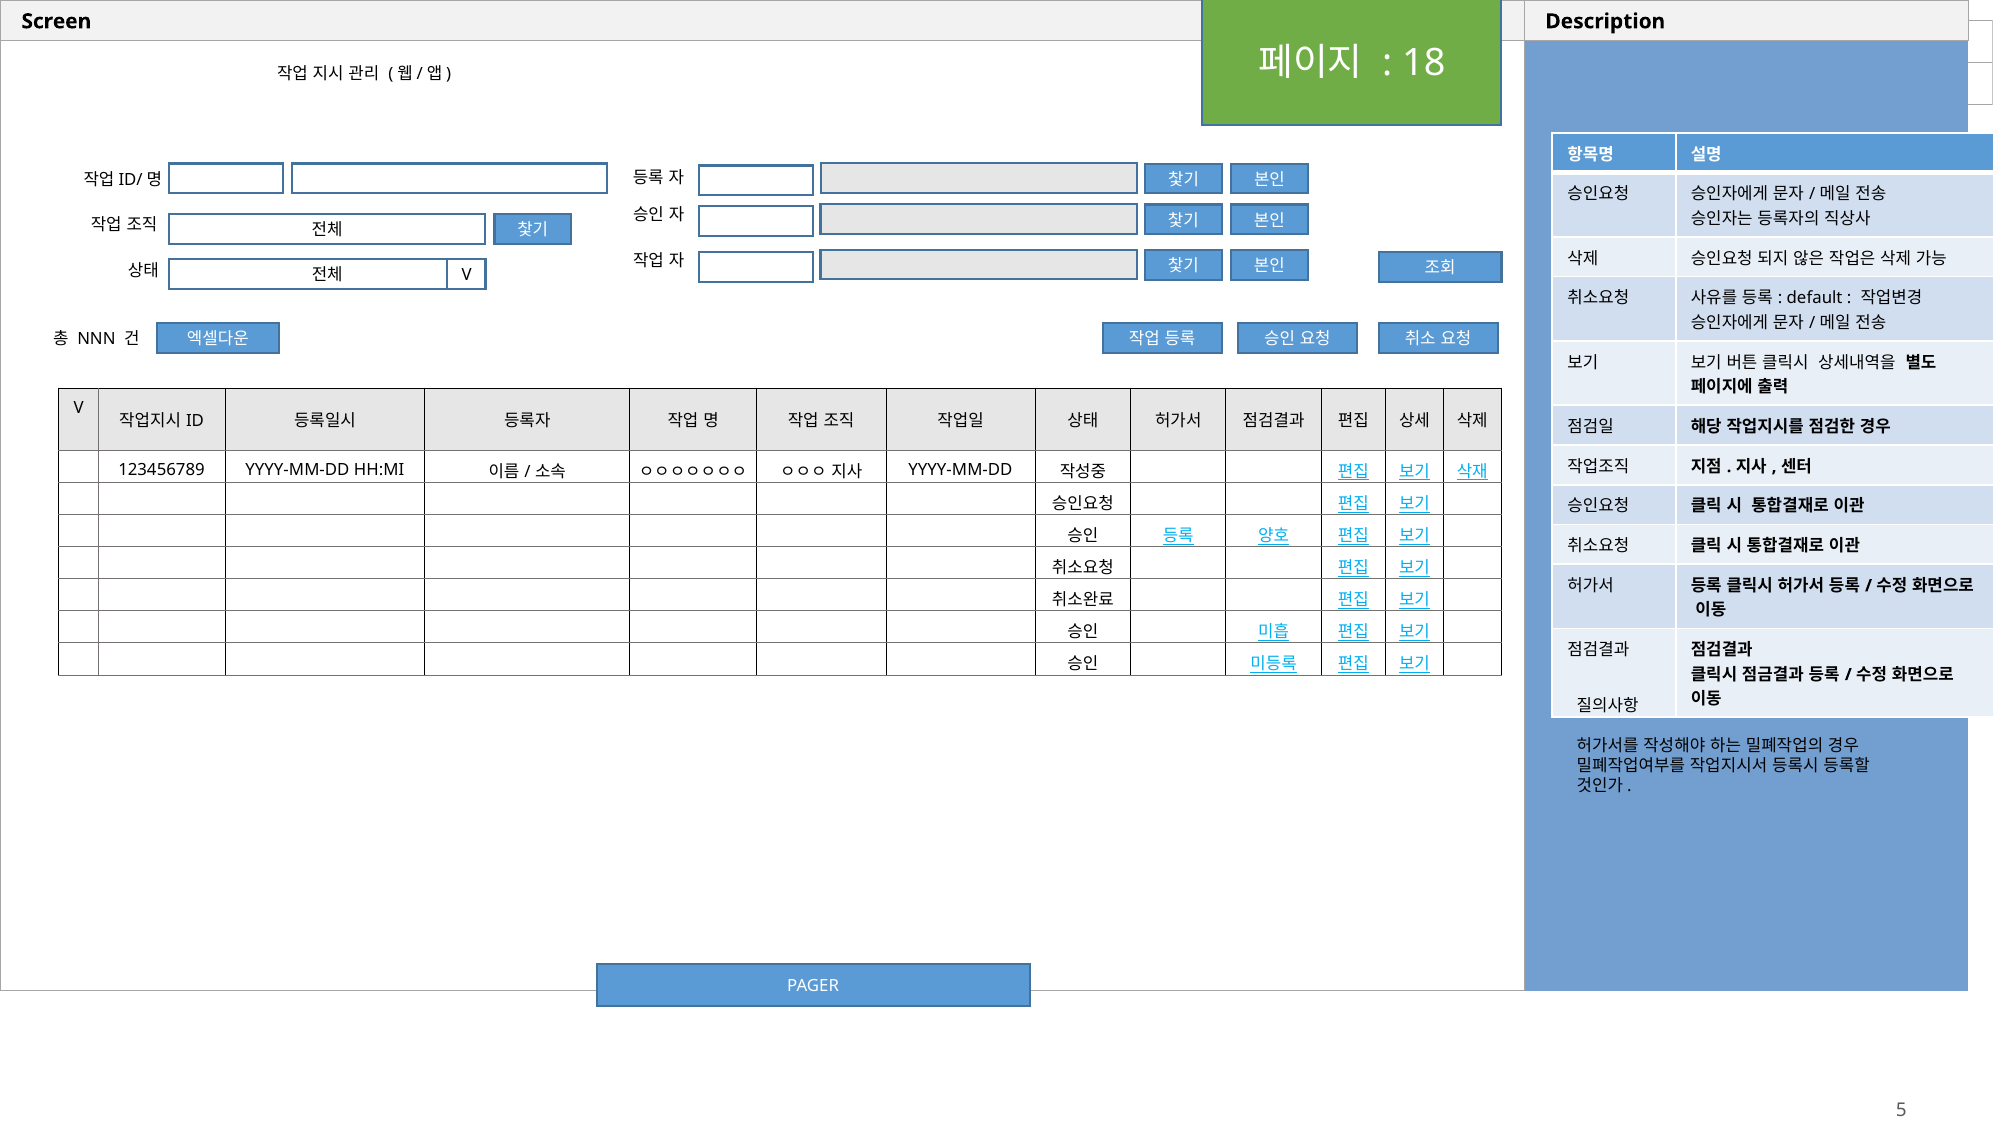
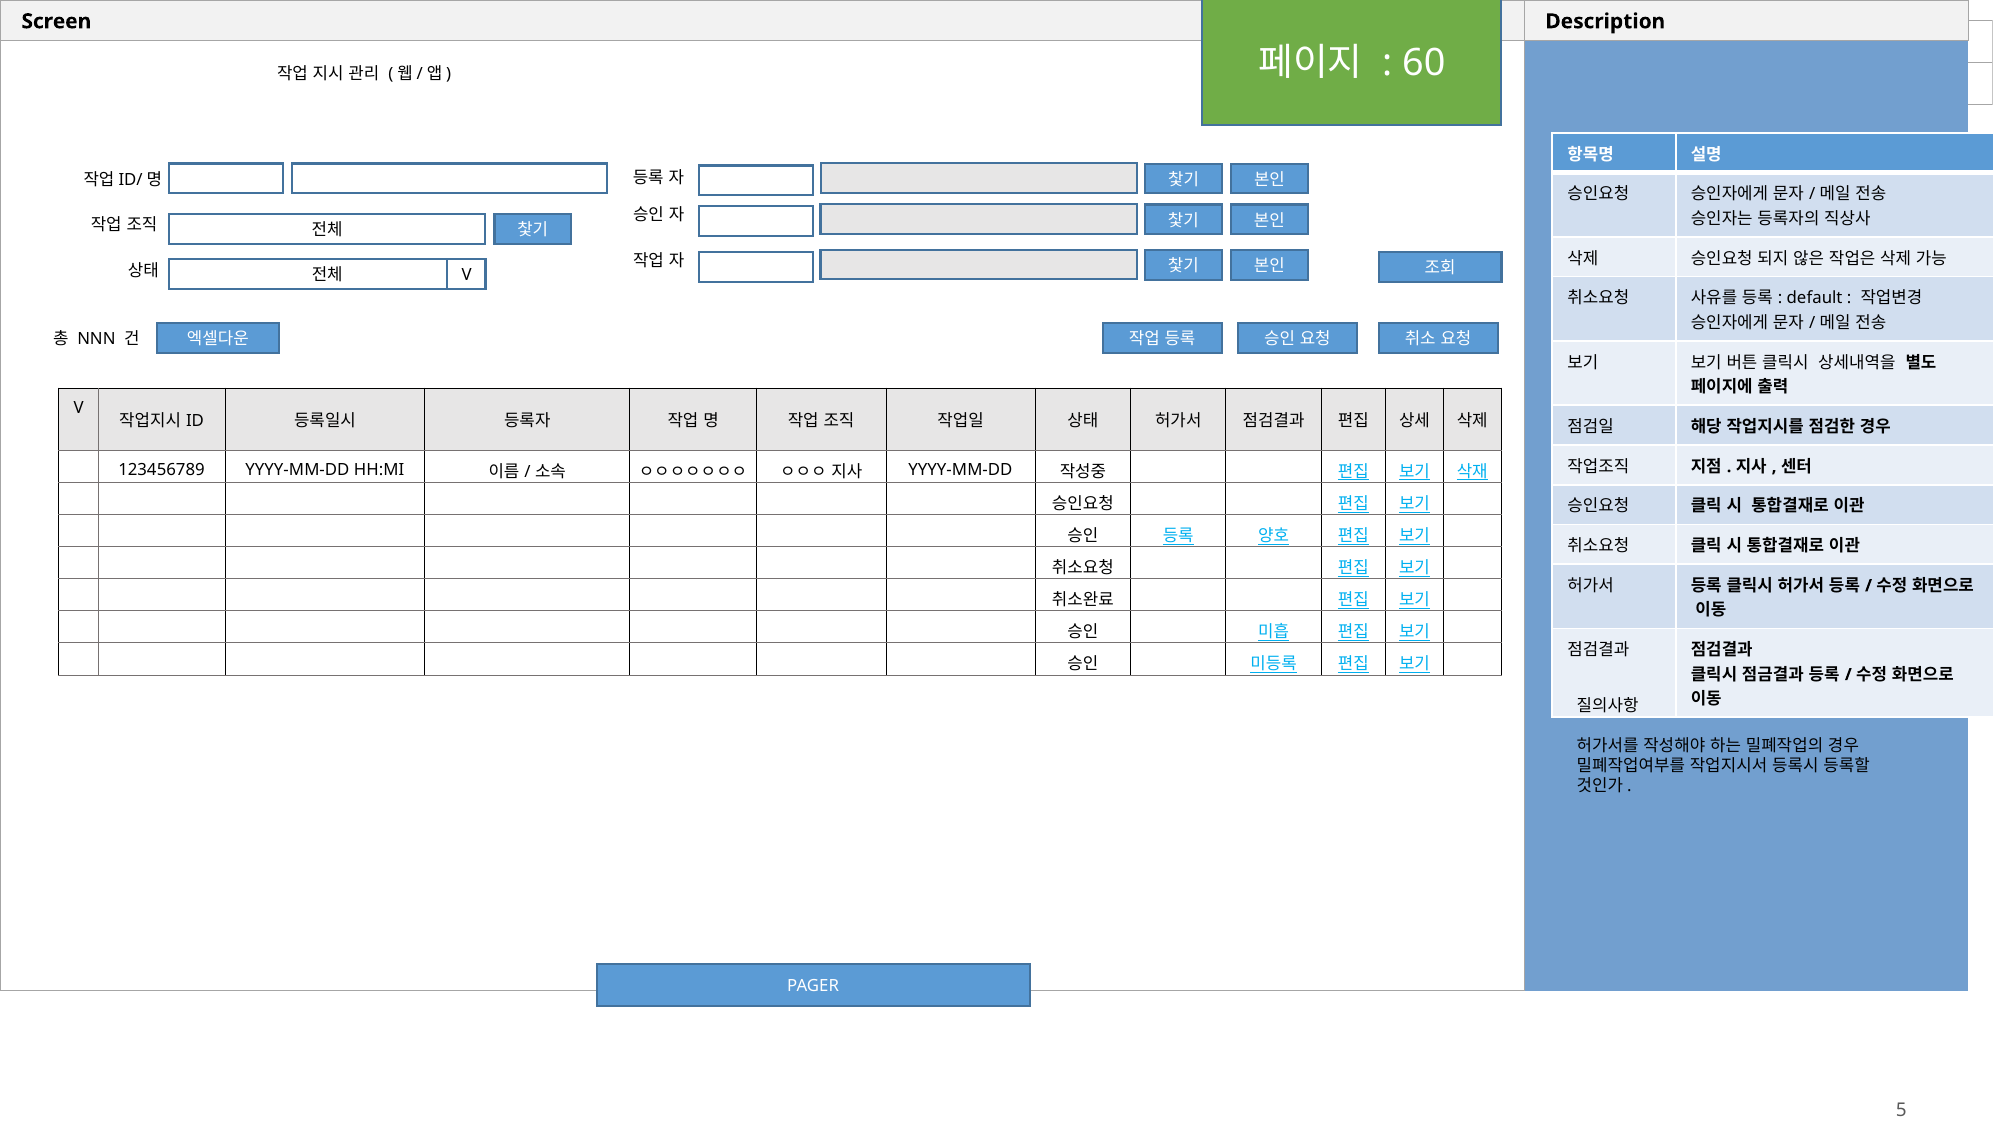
18: 18 -> 60 (1424, 63)
